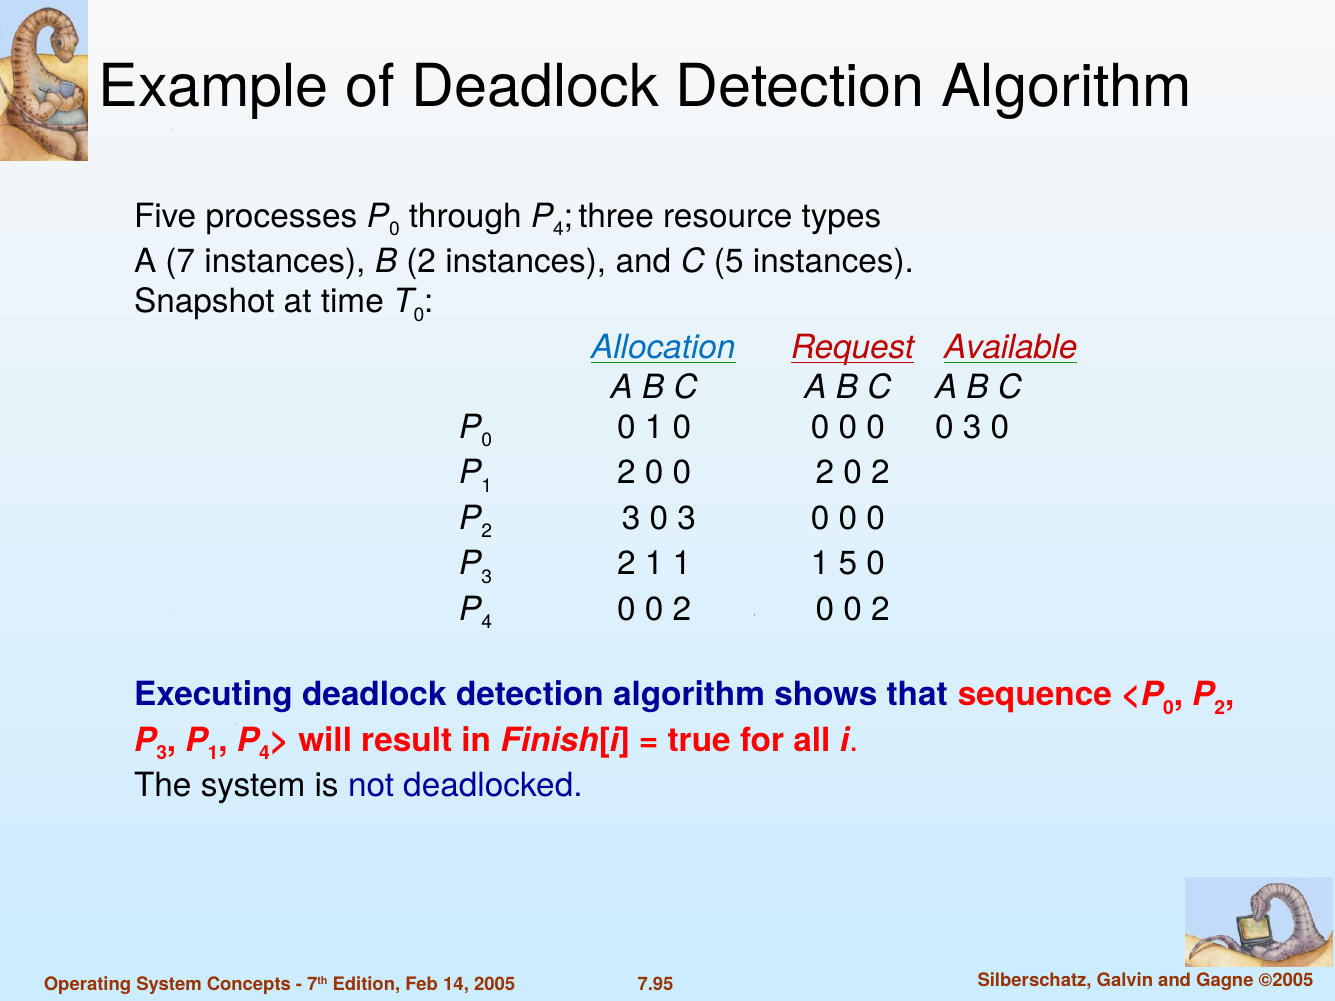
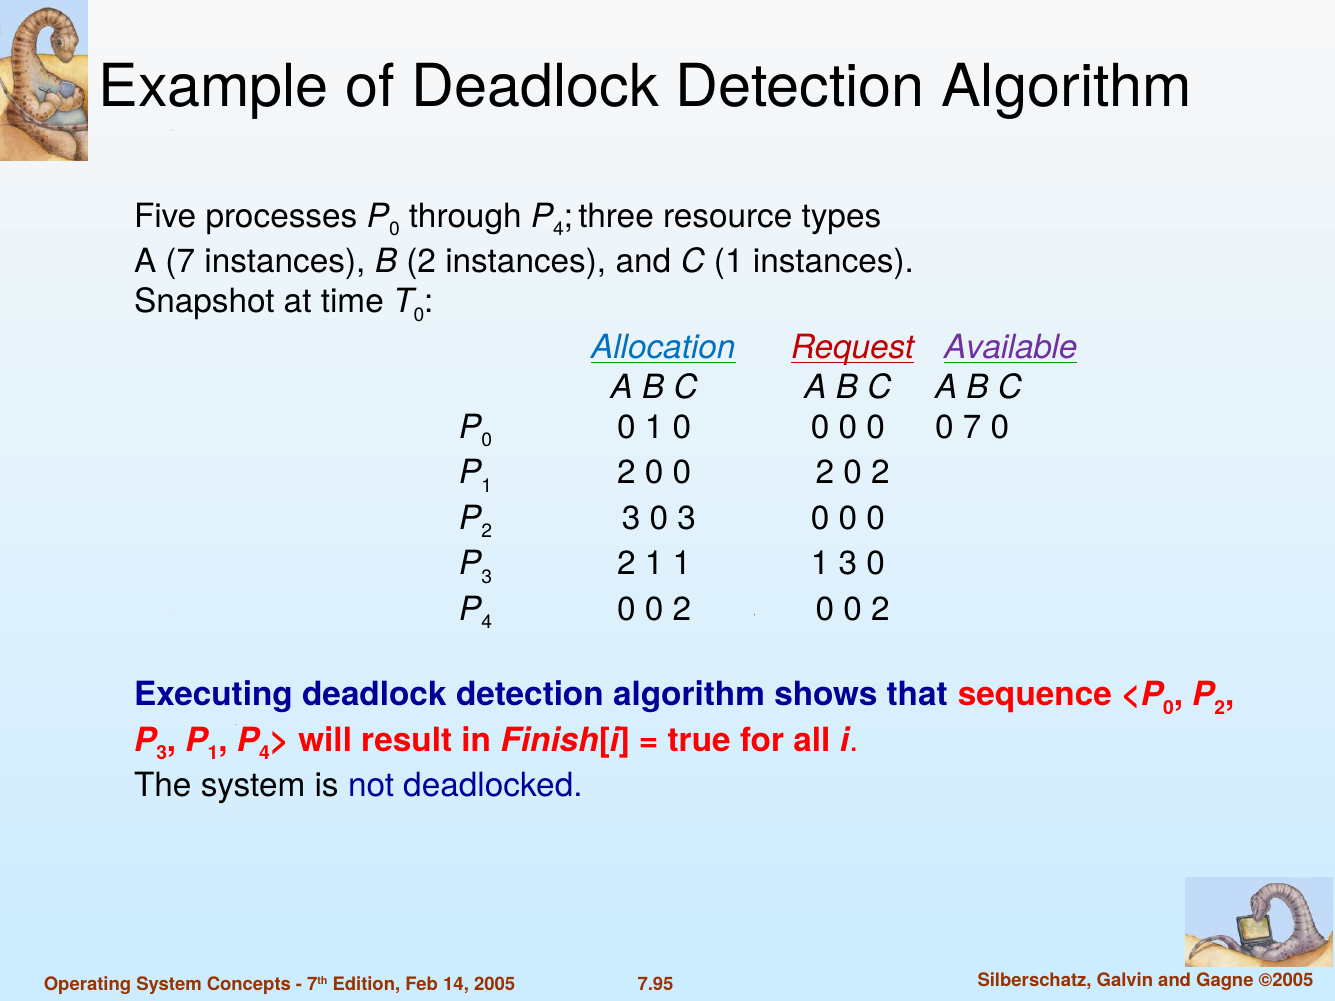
C 5: 5 -> 1 (729, 262)
Available colour: red -> purple (1011, 347)
0 0 3: 3 -> 7 (972, 427)
1 5: 5 -> 3 (848, 564)
